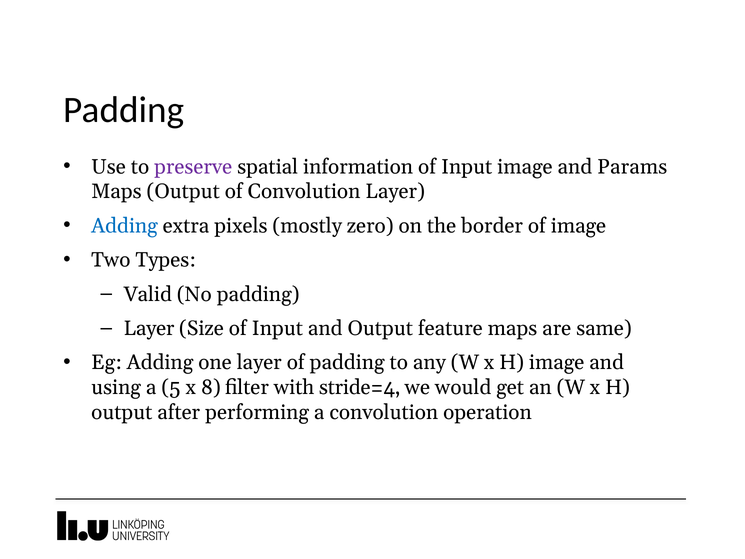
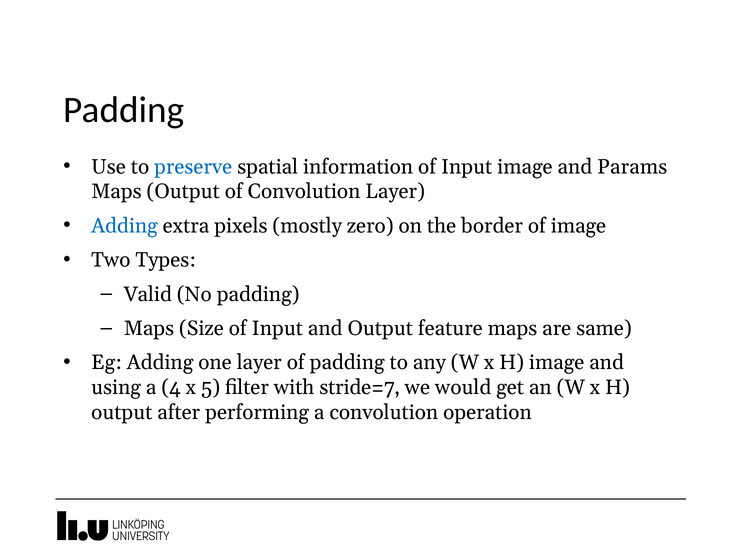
preserve colour: purple -> blue (193, 167)
Layer: Layer -> Maps (149, 328)
5: 5 -> 4 (171, 387)
8: 8 -> 5 (211, 387)
stride=4: stride=4 -> stride=7 (360, 387)
